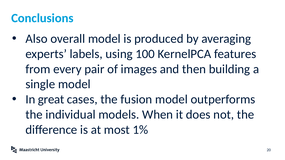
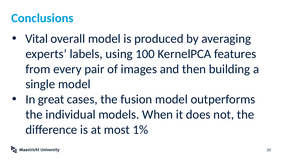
Also: Also -> Vital (37, 39)
